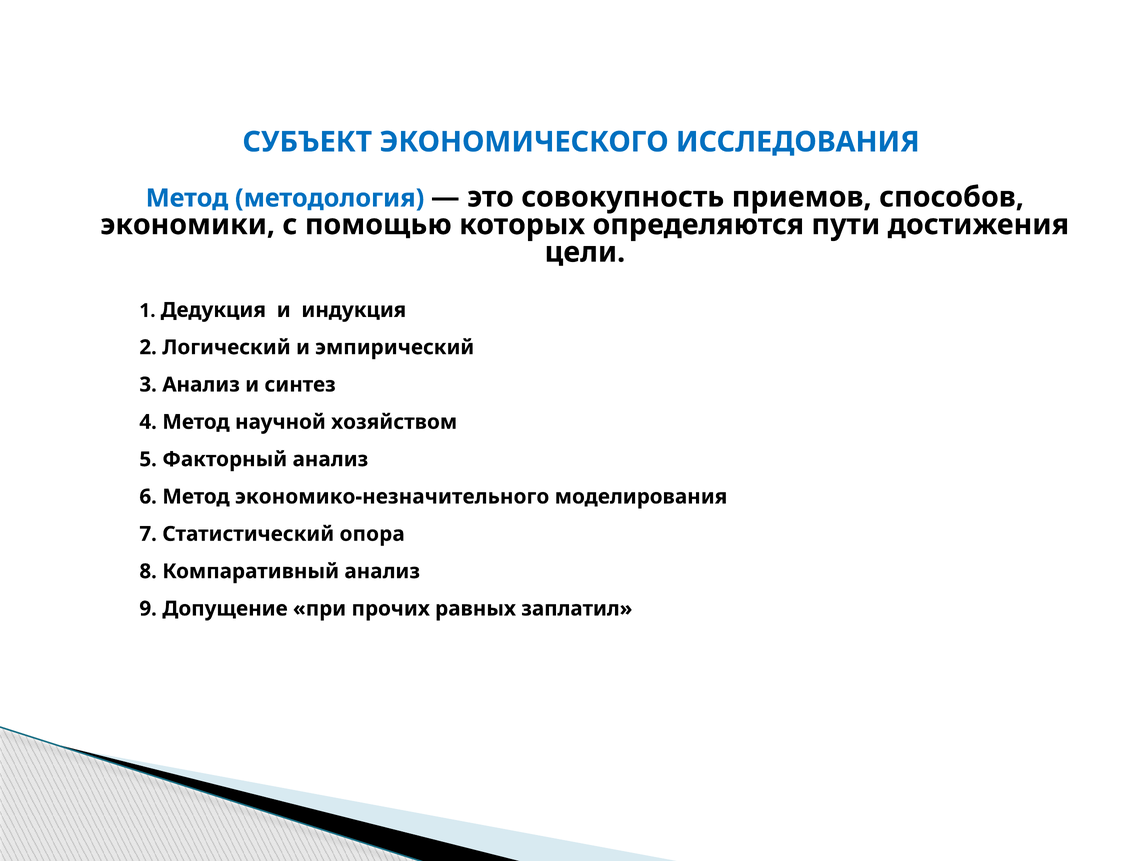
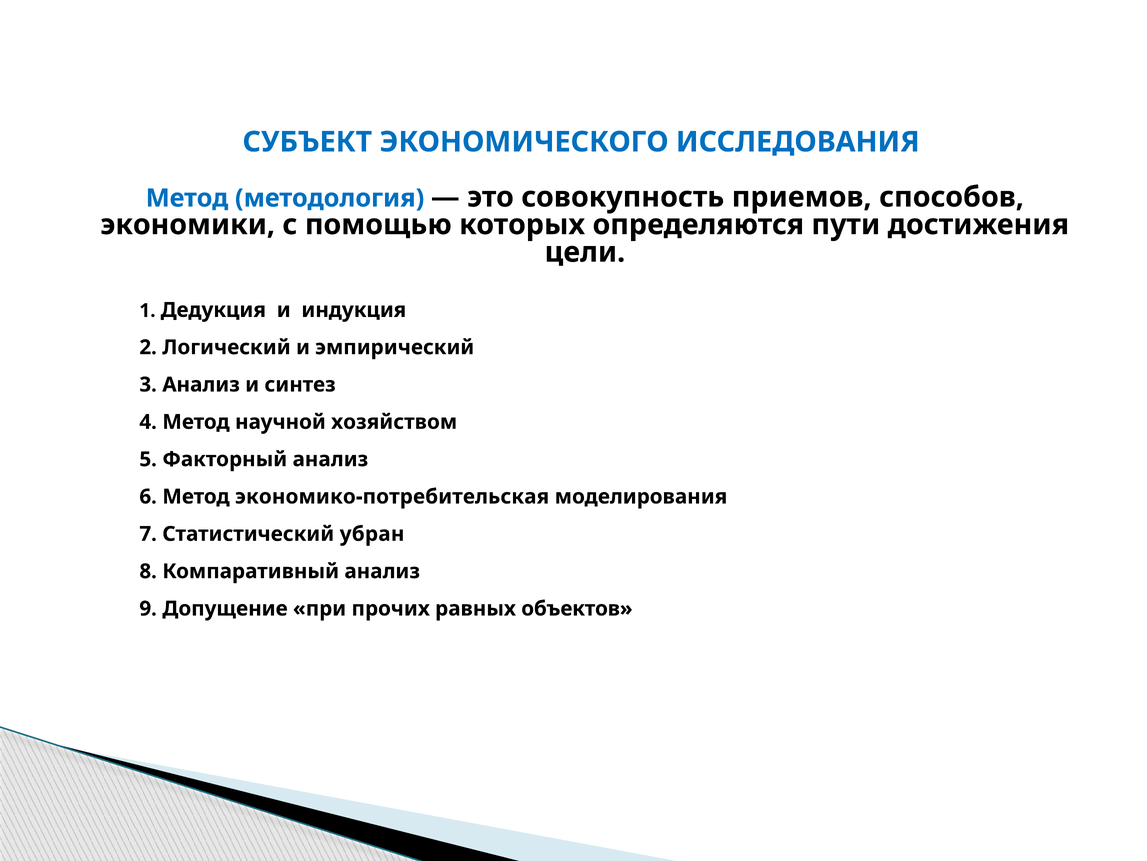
экономико-незначительного: экономико-незначительного -> экономико-потребительская (392, 496)
опора: опора -> убран (372, 534)
заплатил: заплатил -> объектов (577, 608)
